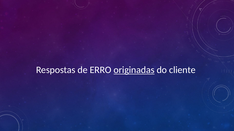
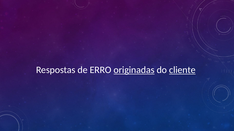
cliente underline: none -> present (182, 70)
